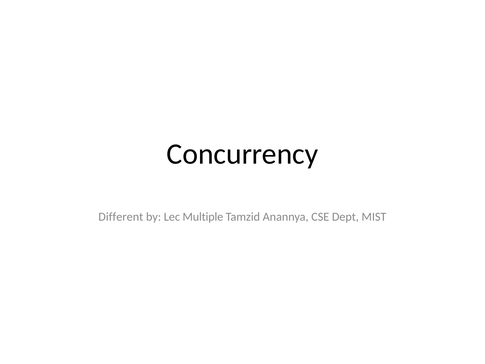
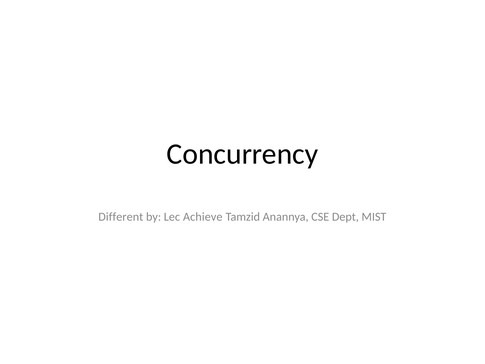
Multiple: Multiple -> Achieve (203, 217)
